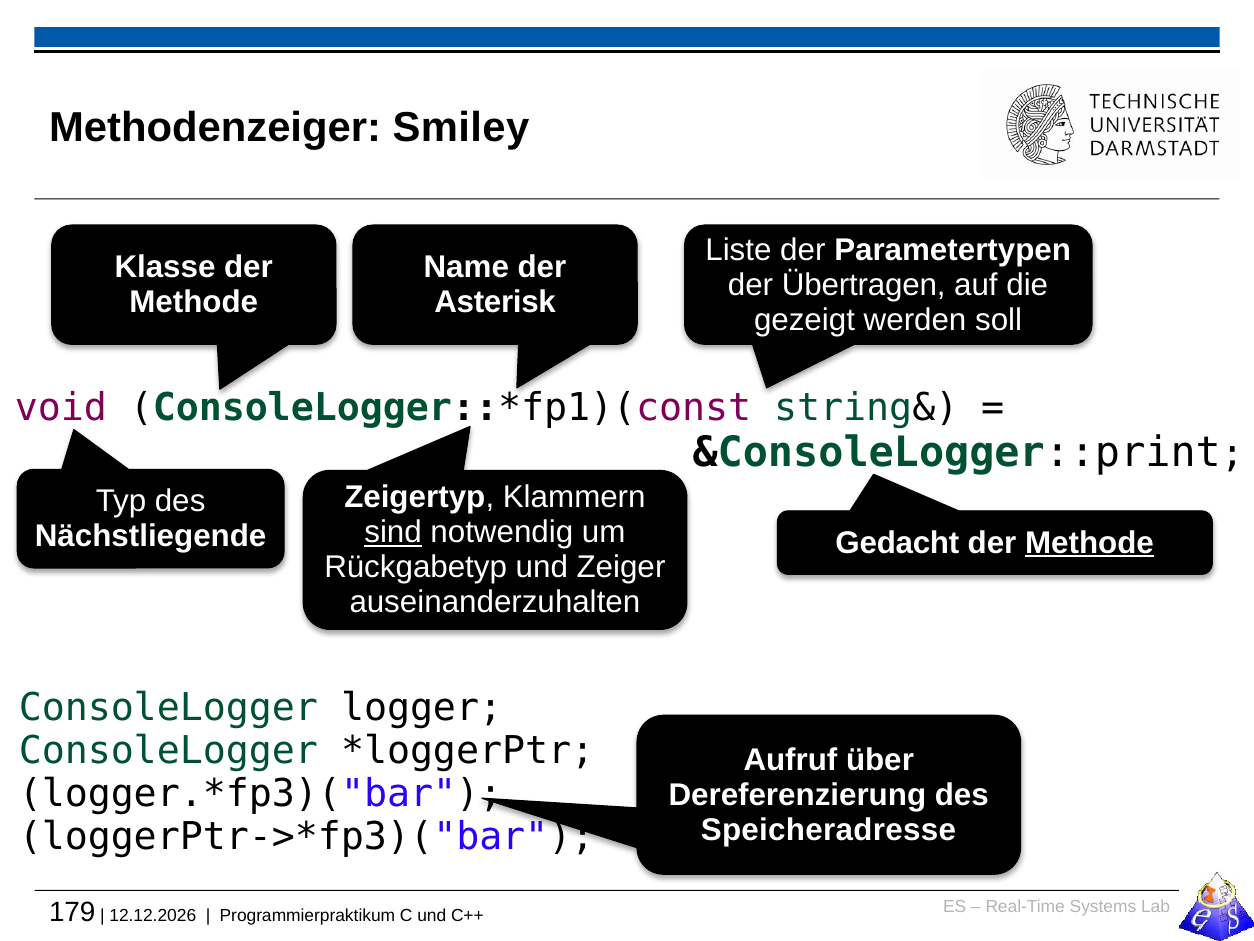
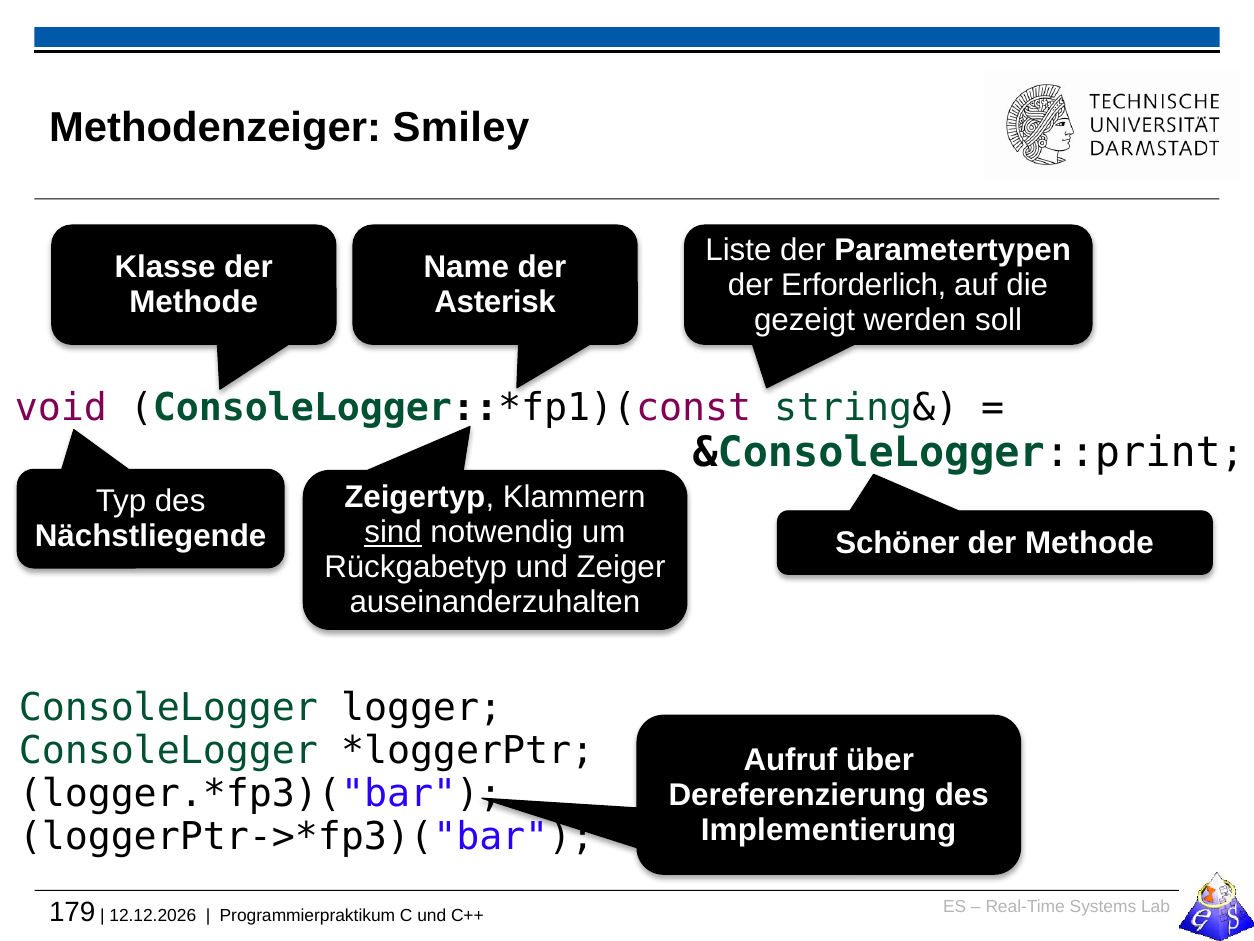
Übertragen: Übertragen -> Erforderlich (864, 285)
Gedacht: Gedacht -> Schöner (897, 542)
Methode underline: present -> none (1089, 542)
Speicheradresse: Speicheradresse -> Implementierung (828, 829)
